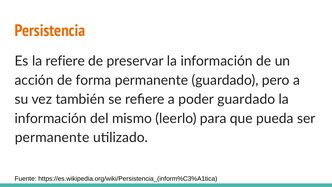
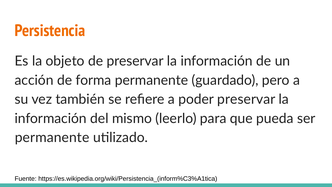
la refiere: refiere -> objeto (65, 61)
poder guardado: guardado -> preservar (246, 99)
